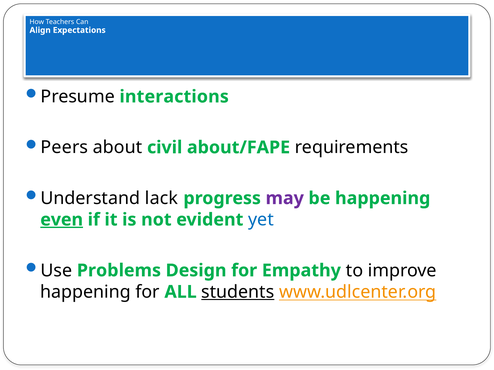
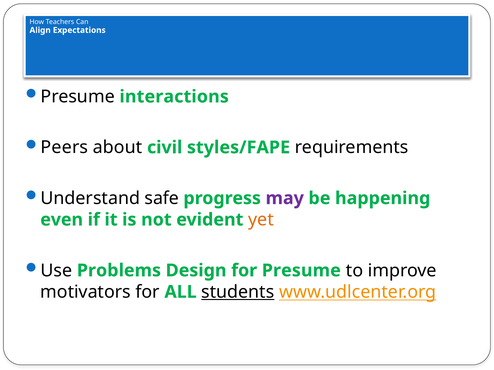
about/FAPE: about/FAPE -> styles/FAPE (238, 148)
lack: lack -> safe (162, 199)
even underline: present -> none (62, 220)
yet colour: blue -> orange (261, 220)
for Empathy: Empathy -> Presume (301, 271)
happening: happening -> motivators (85, 292)
